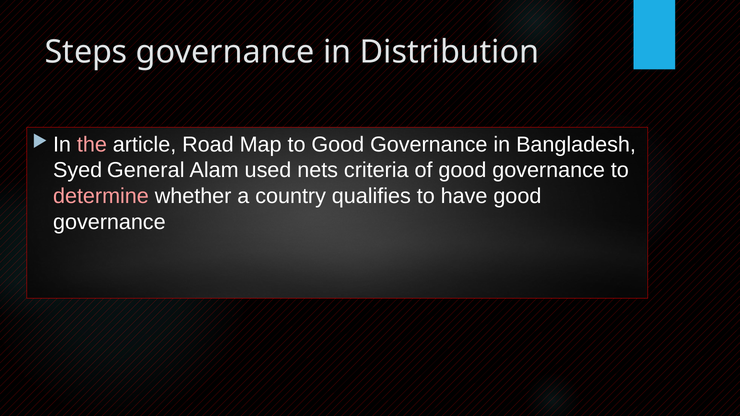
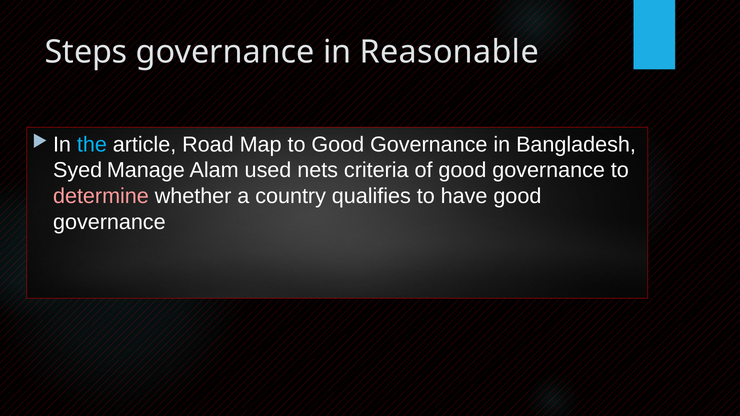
Distribution: Distribution -> Reasonable (449, 52)
the colour: pink -> light blue (92, 145)
General: General -> Manage (146, 170)
